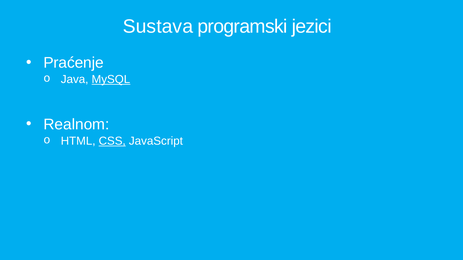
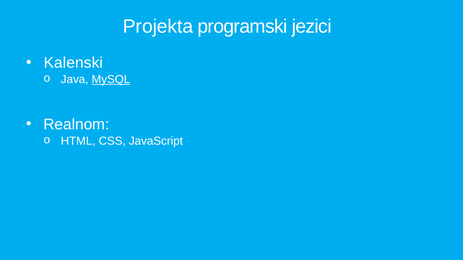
Sustava: Sustava -> Projekta (158, 27)
Praćenje: Praćenje -> Kalenski (73, 63)
CSS underline: present -> none (112, 141)
